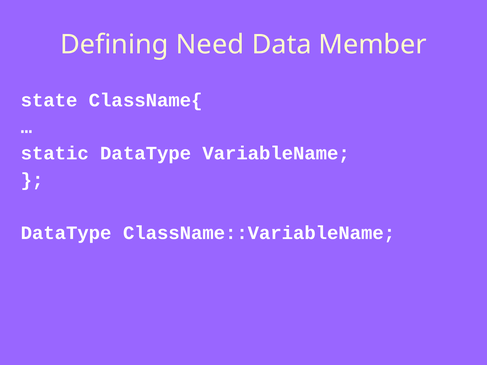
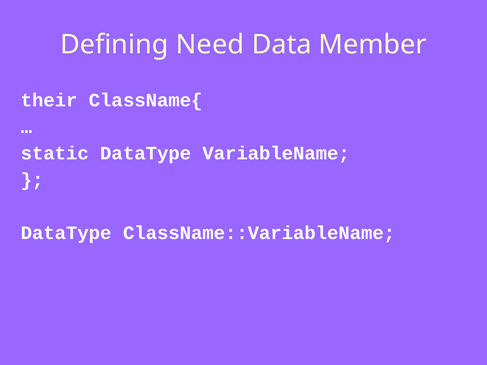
state: state -> their (49, 100)
